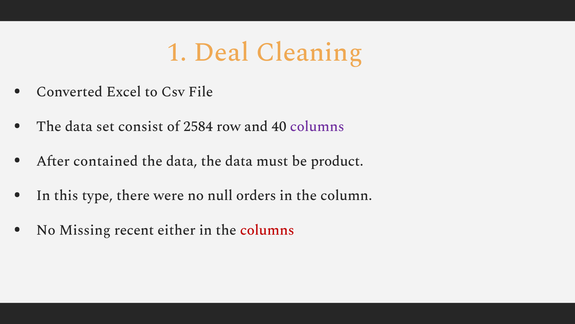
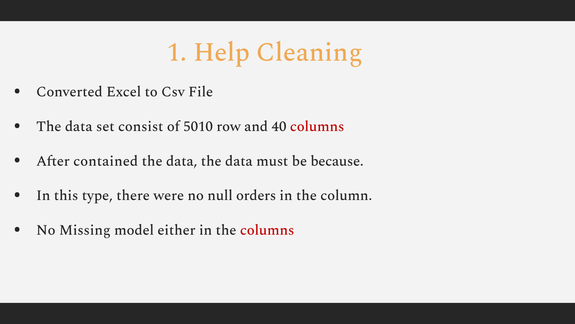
Deal: Deal -> Help (222, 52)
2584: 2584 -> 5010 (198, 126)
columns colour: purple -> red (317, 126)
product: product -> because (337, 161)
recent: recent -> model (134, 230)
